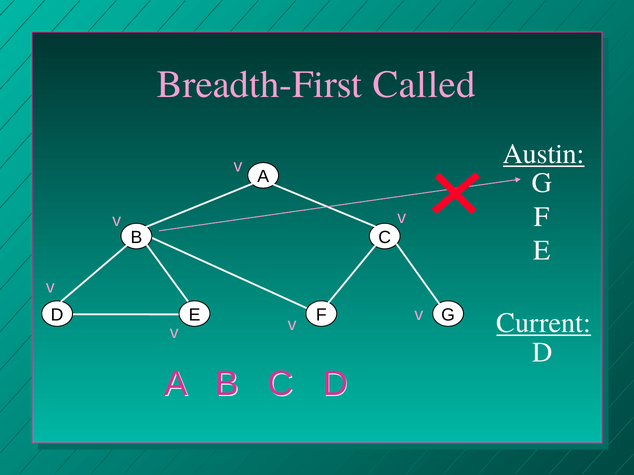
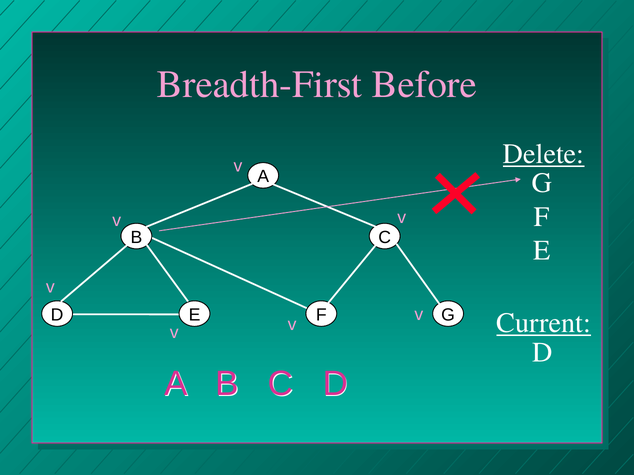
Called: Called -> Before (424, 85)
Austin: Austin -> Delete (544, 154)
